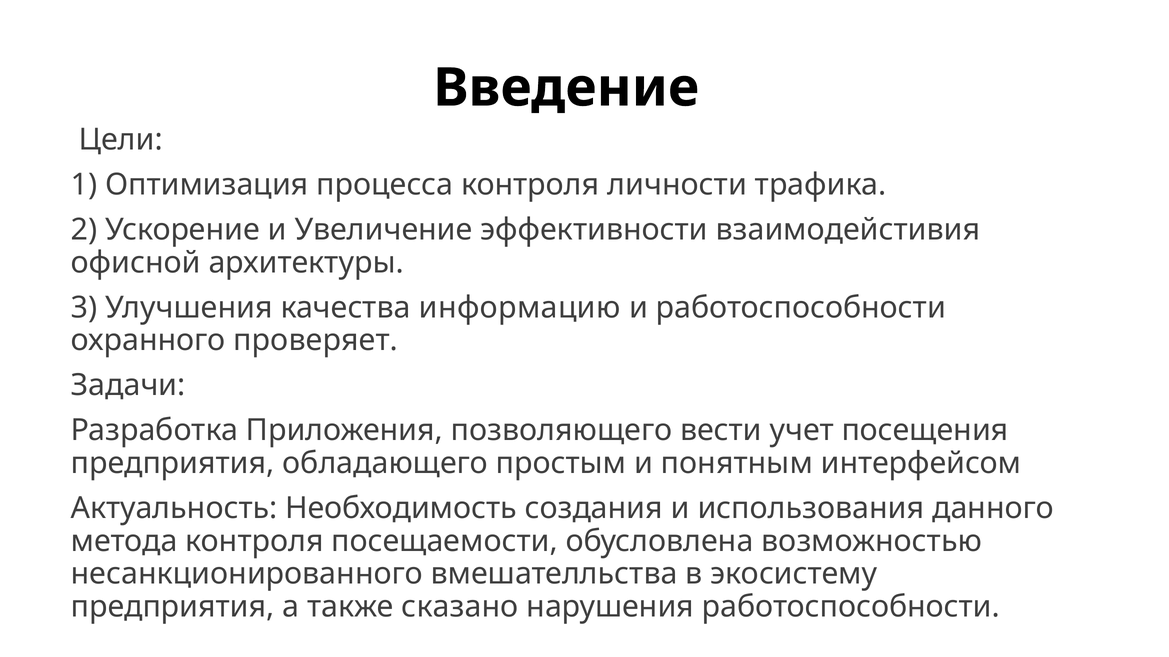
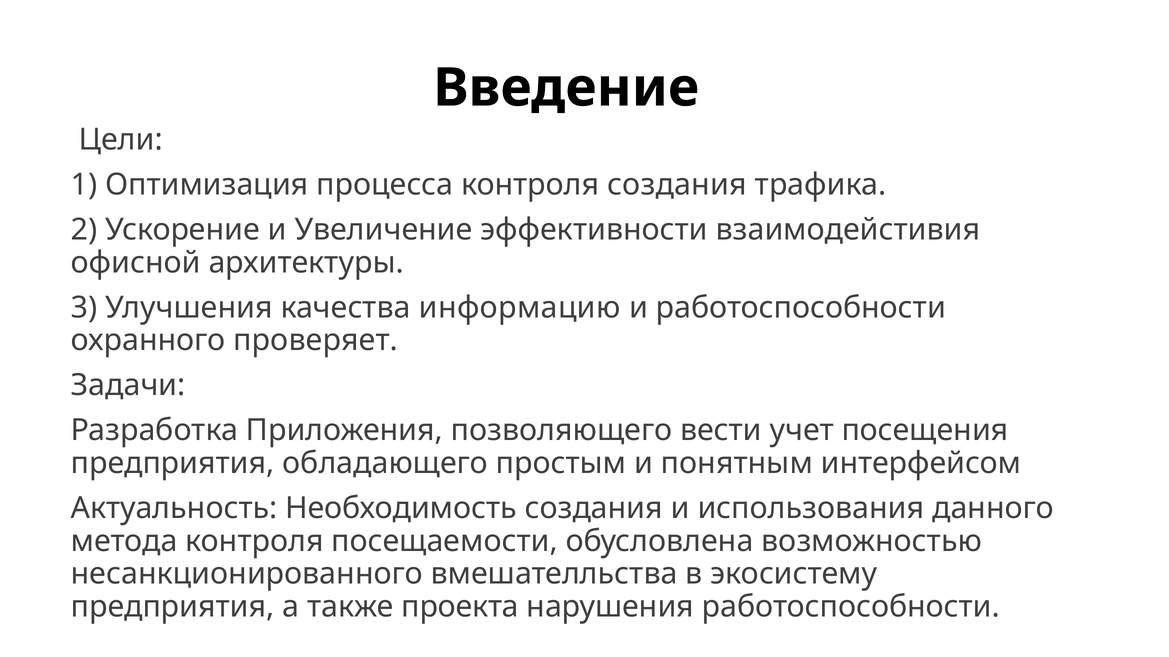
контроля личности: личности -> создания (677, 185)
сказано: сказано -> проекта (460, 607)
